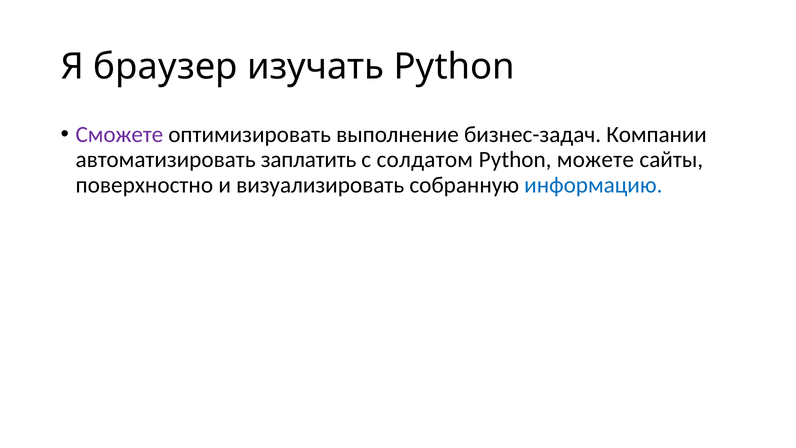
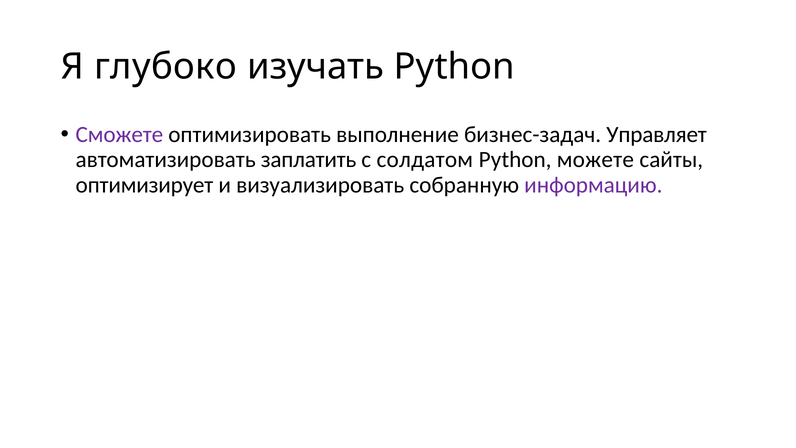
браузер: браузер -> глубоко (165, 67)
Компании: Компании -> Управляет (657, 135)
поверхностно: поверхностно -> оптимизирует (144, 185)
информацию colour: blue -> purple (593, 185)
